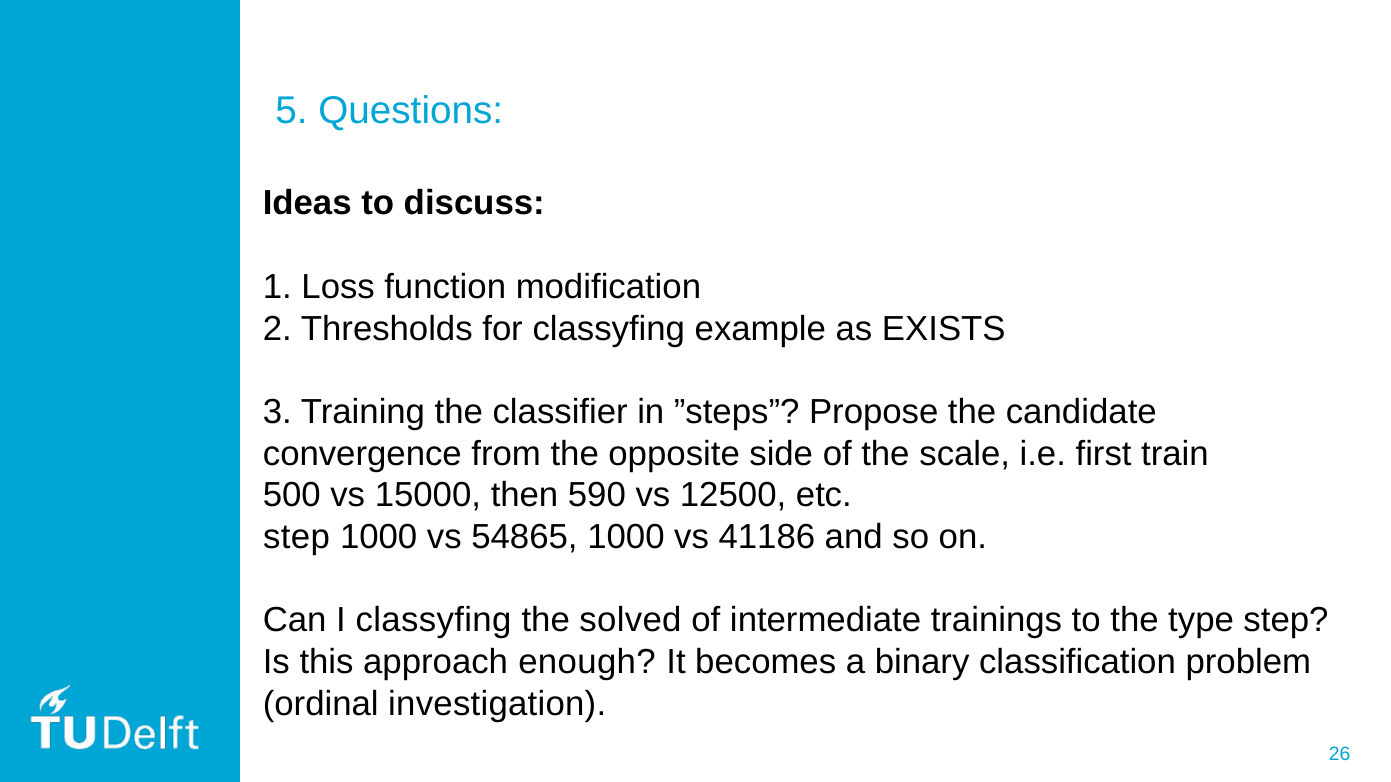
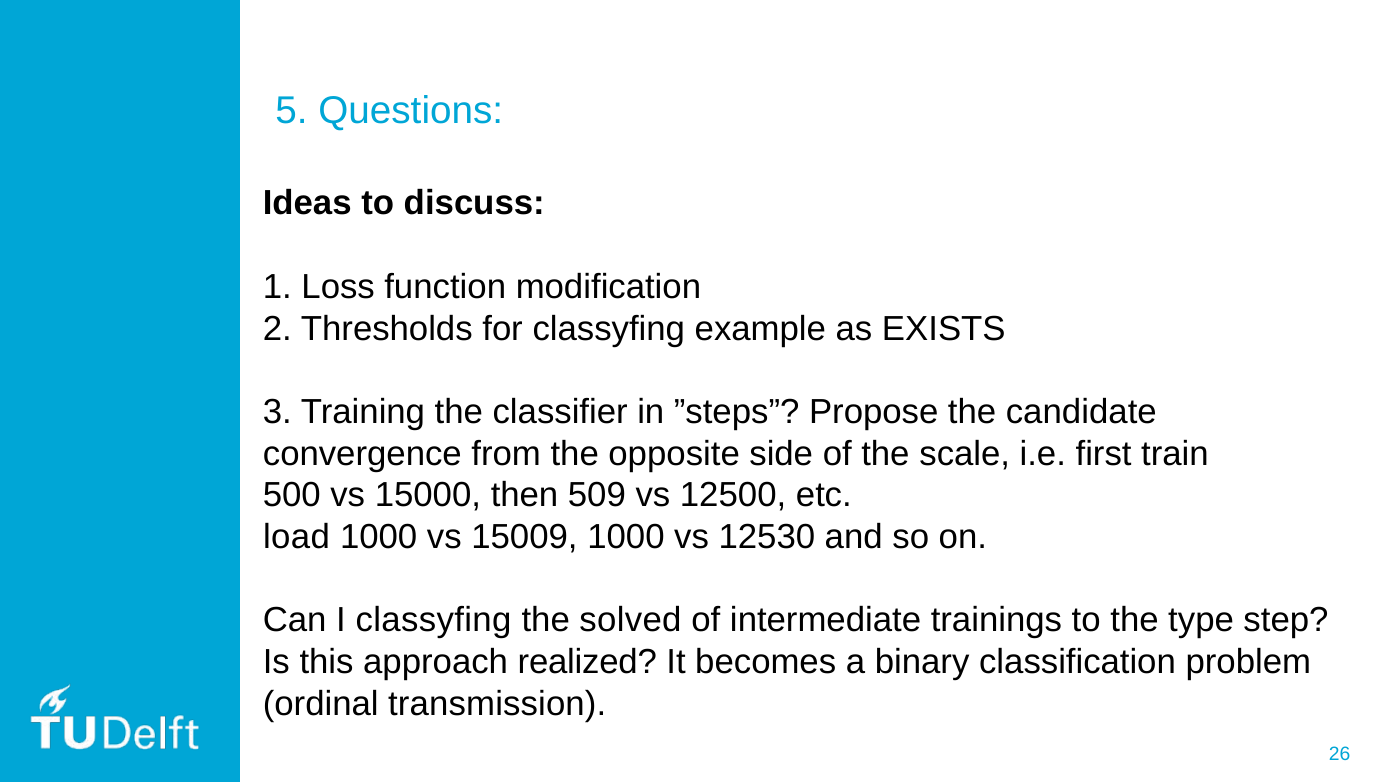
590: 590 -> 509 (597, 496)
step: step -> load (297, 537)
54865: 54865 -> 15009 (524, 537)
41186: 41186 -> 12530 (767, 537)
enough: enough -> realized (587, 663)
investigation: investigation -> transmission (497, 704)
